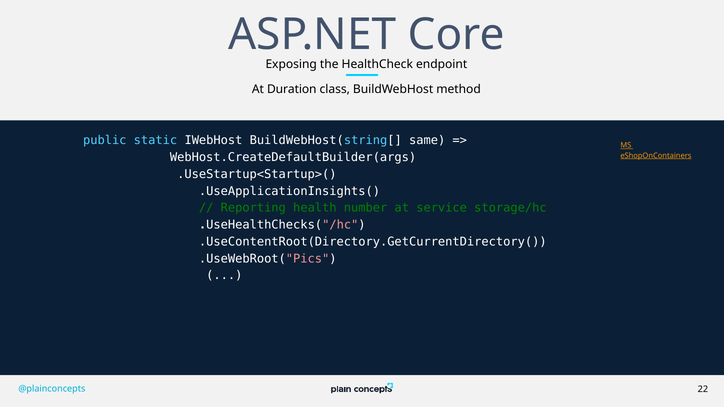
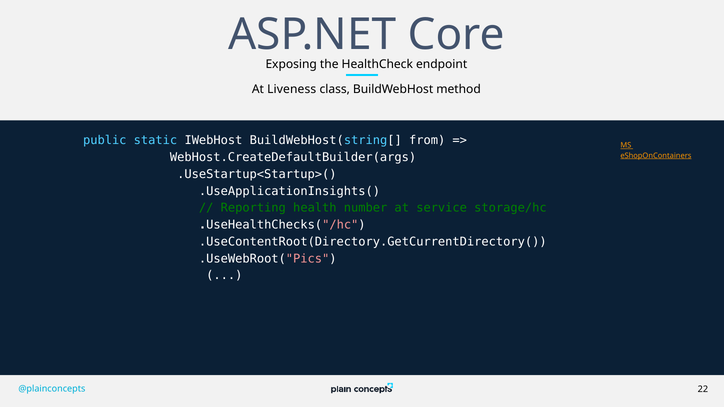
Duration: Duration -> Liveness (292, 89)
same: same -> from (427, 141)
